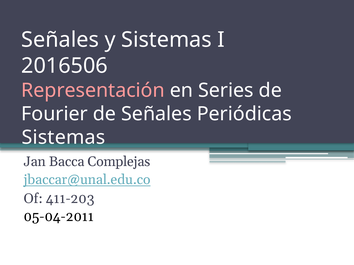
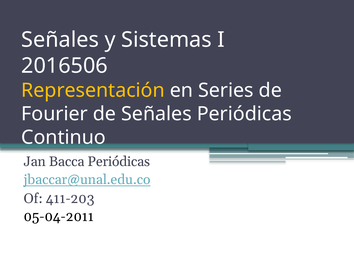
Representación colour: pink -> yellow (93, 91)
Sistemas: Sistemas -> Continuo (64, 138)
Bacca Complejas: Complejas -> Periódicas (119, 162)
